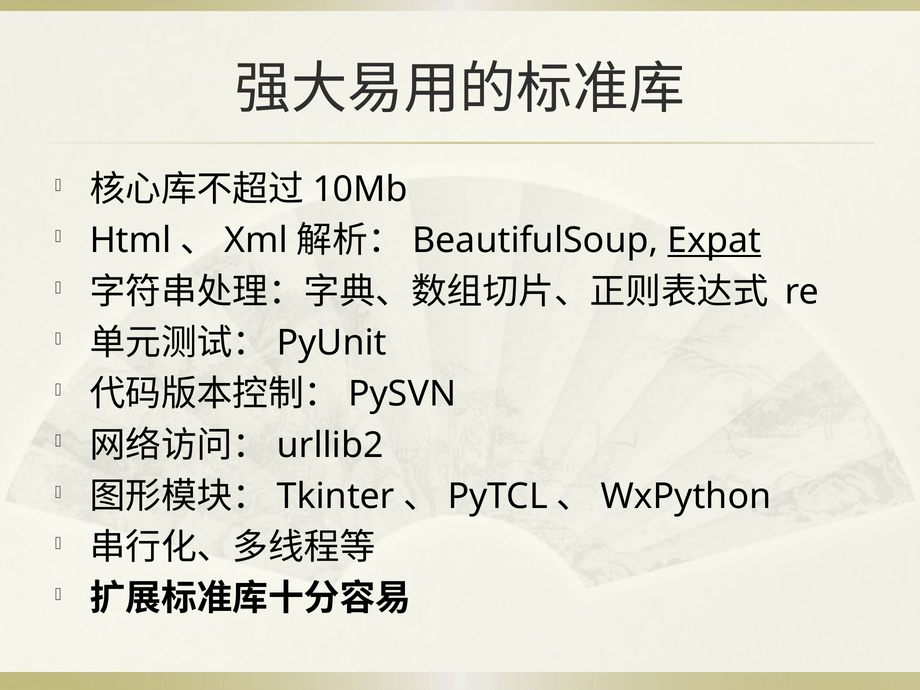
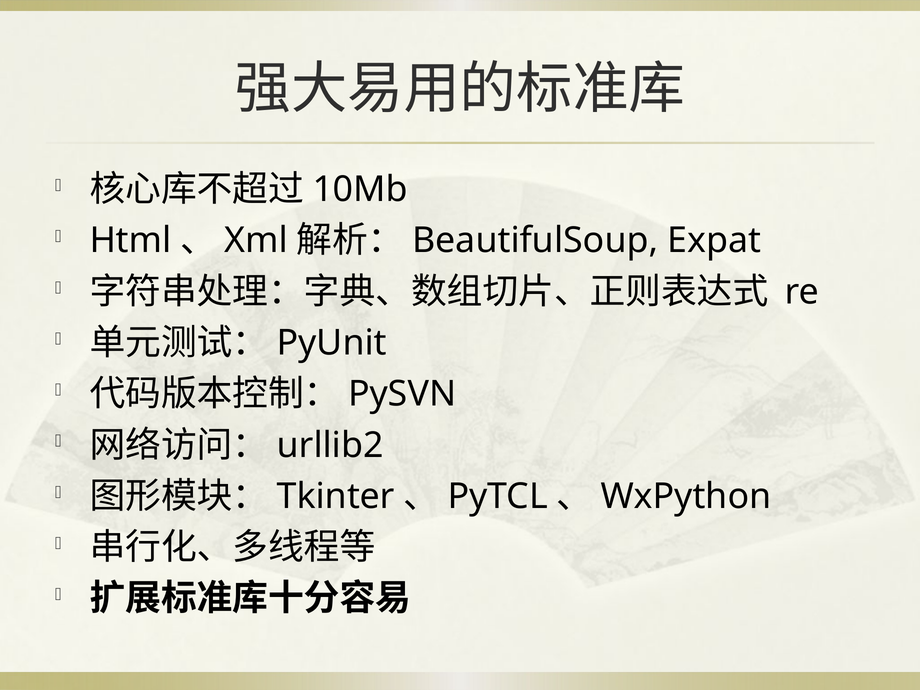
Expat underline: present -> none (714, 241)
